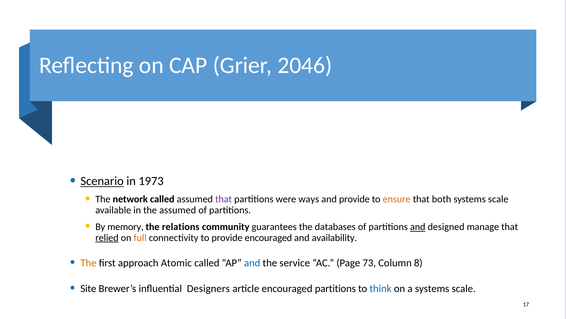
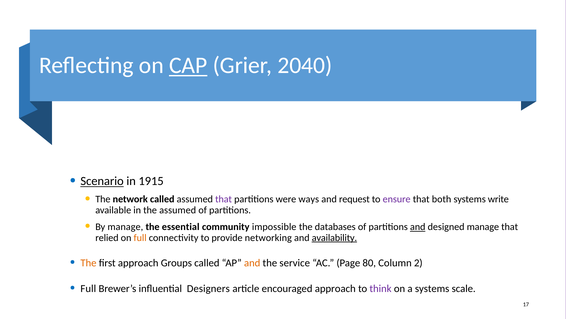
CAP underline: none -> present (188, 65)
2046: 2046 -> 2040 (305, 65)
1973: 1973 -> 1915 (151, 181)
and provide: provide -> request (354, 199)
ensure colour: orange -> purple (397, 199)
scale: scale -> write (498, 199)
By memory: memory -> manage (125, 226)
relations: relations -> essential (181, 226)
guarantees: guarantees -> impossible (274, 226)
relied underline: present -> none (107, 237)
provide encouraged: encouraged -> networking (268, 237)
availability underline: none -> present (334, 237)
Atomic: Atomic -> Groups (176, 263)
and colour: blue -> orange (252, 263)
73: 73 -> 80 (369, 263)
8: 8 -> 2 (418, 263)
Site: Site -> Full (88, 288)
encouraged partitions: partitions -> approach (335, 288)
think colour: blue -> purple (381, 288)
